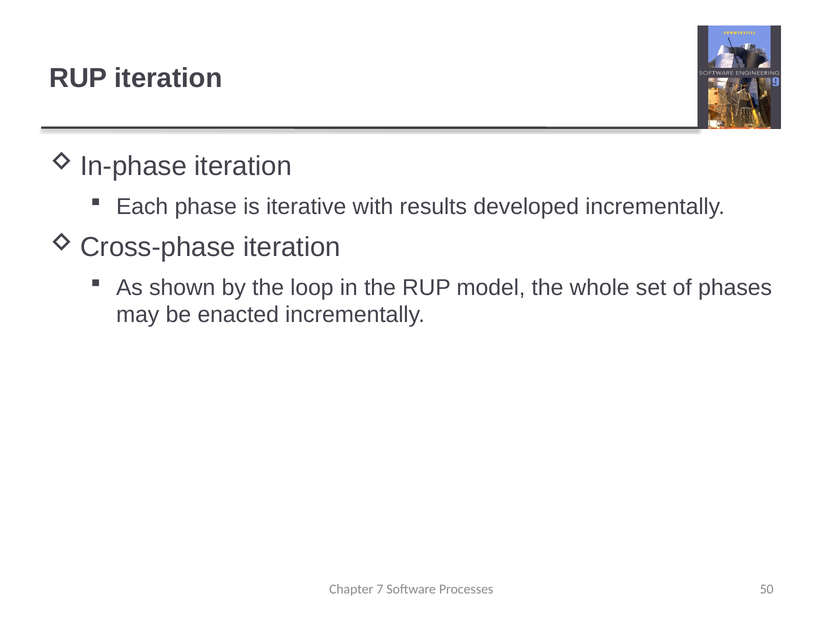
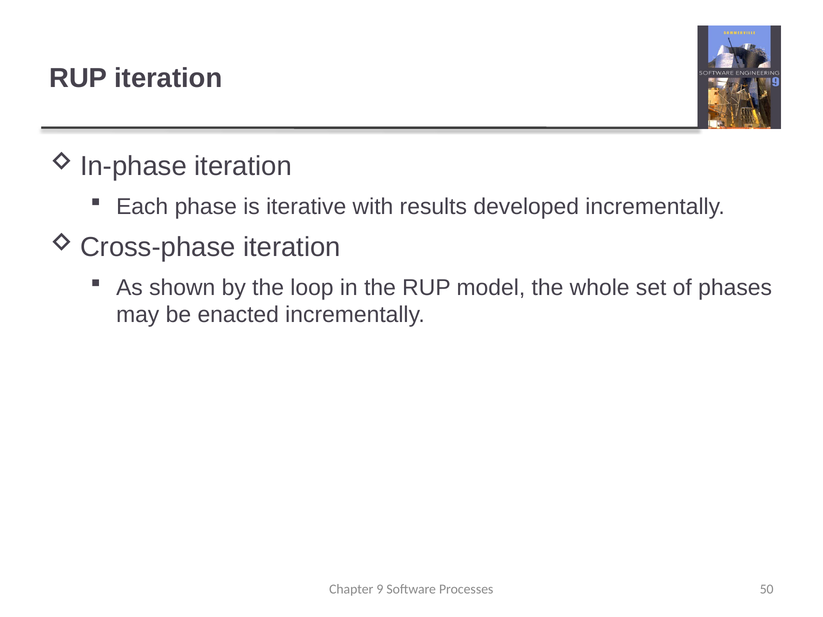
7: 7 -> 9 (380, 589)
